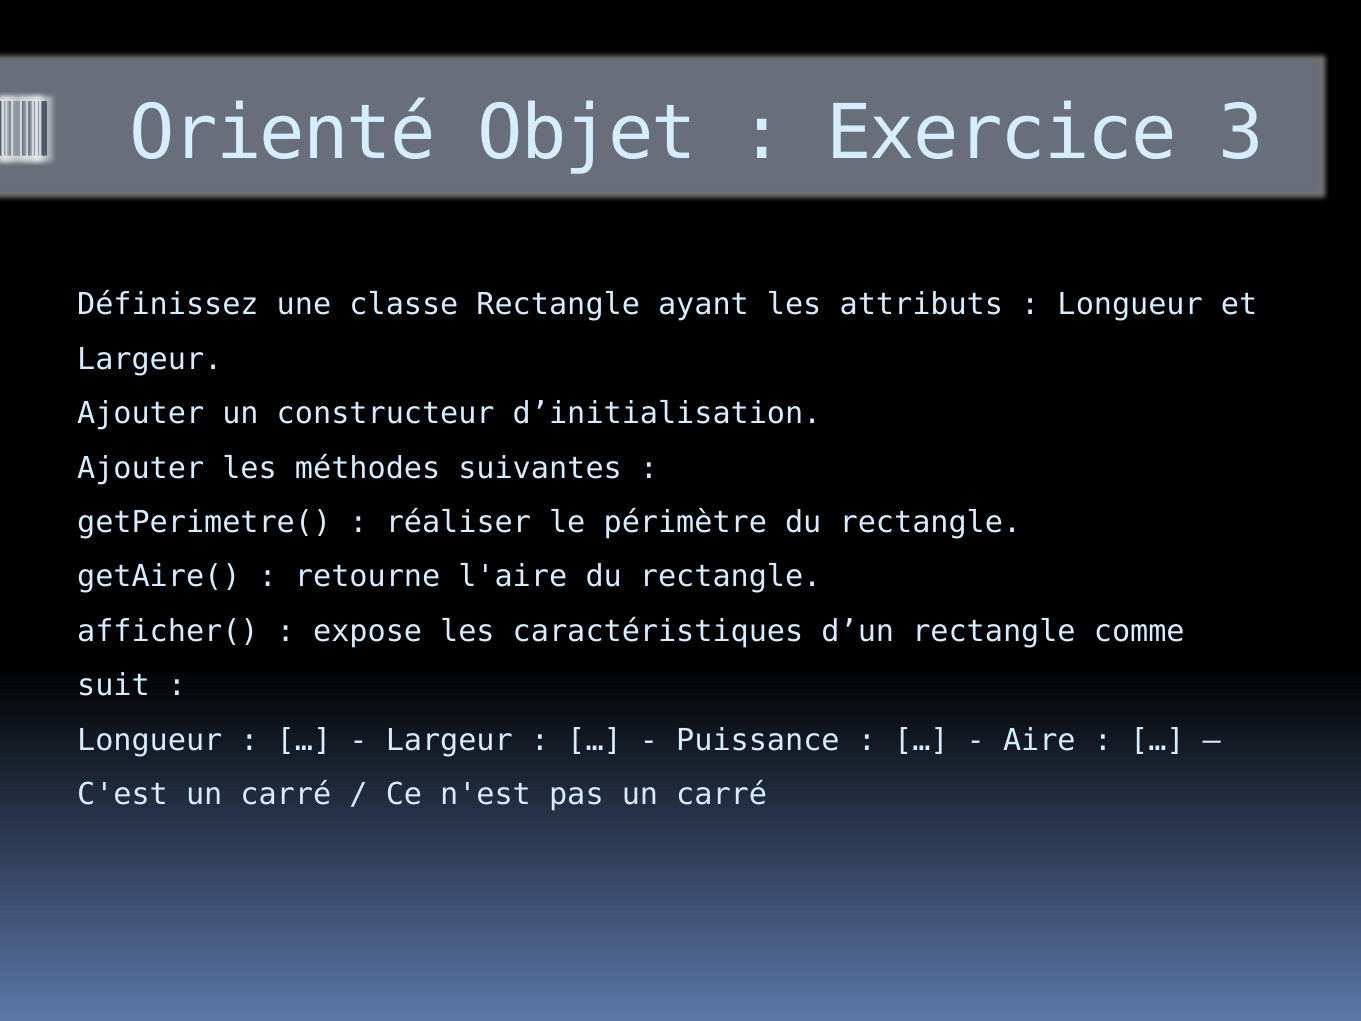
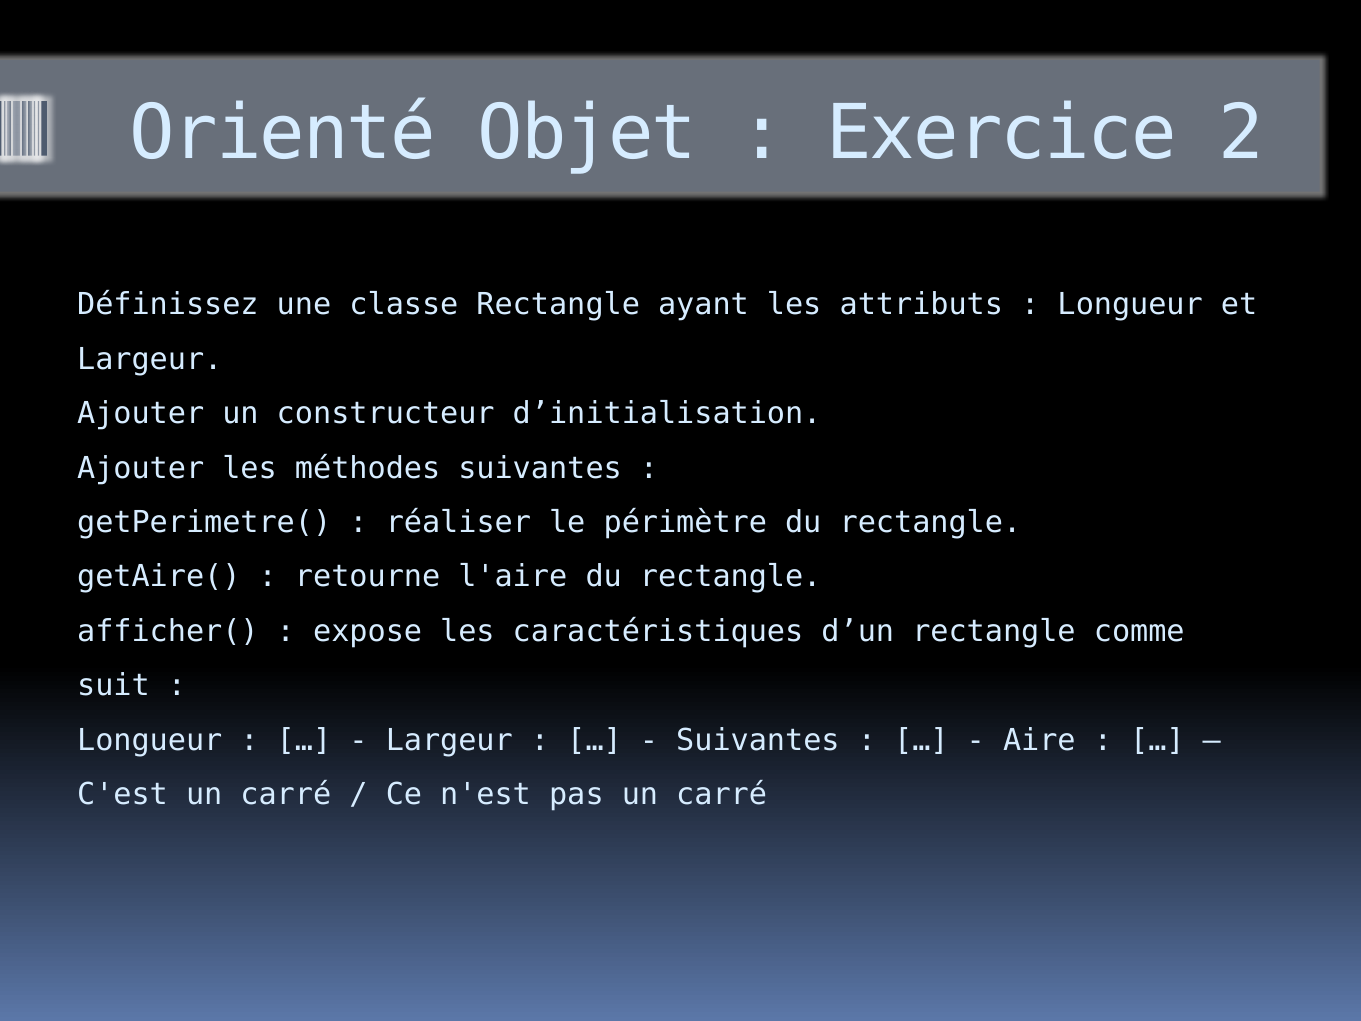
3: 3 -> 2 (1241, 133)
Puissance: Puissance -> Suivantes (758, 740)
